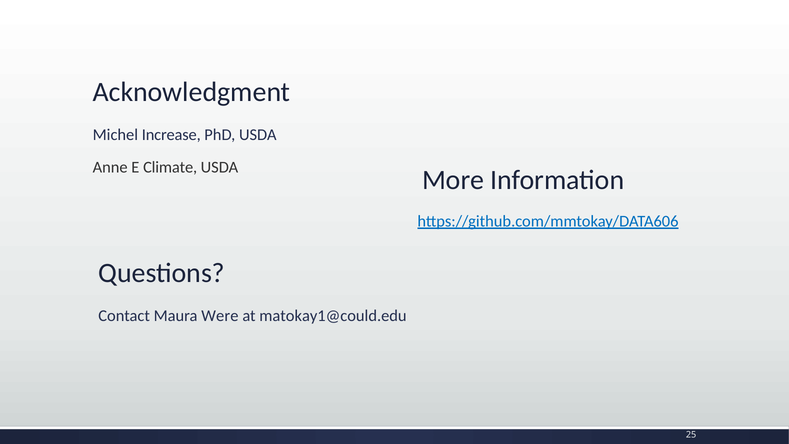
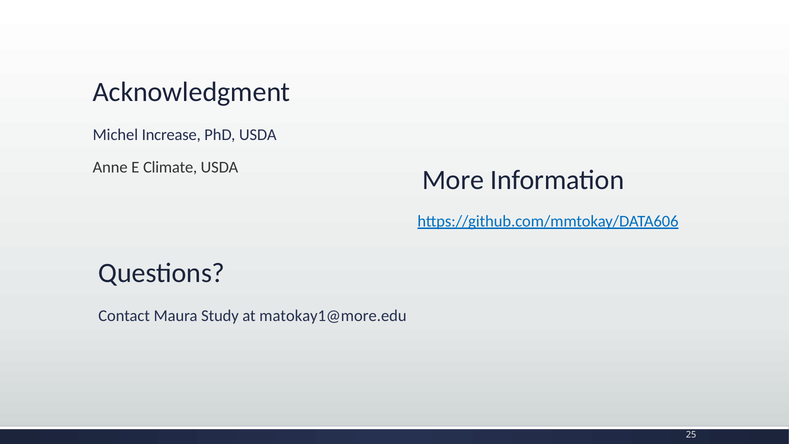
Were: Were -> Study (220, 316)
matokay1@could.edu: matokay1@could.edu -> matokay1@more.edu (333, 316)
